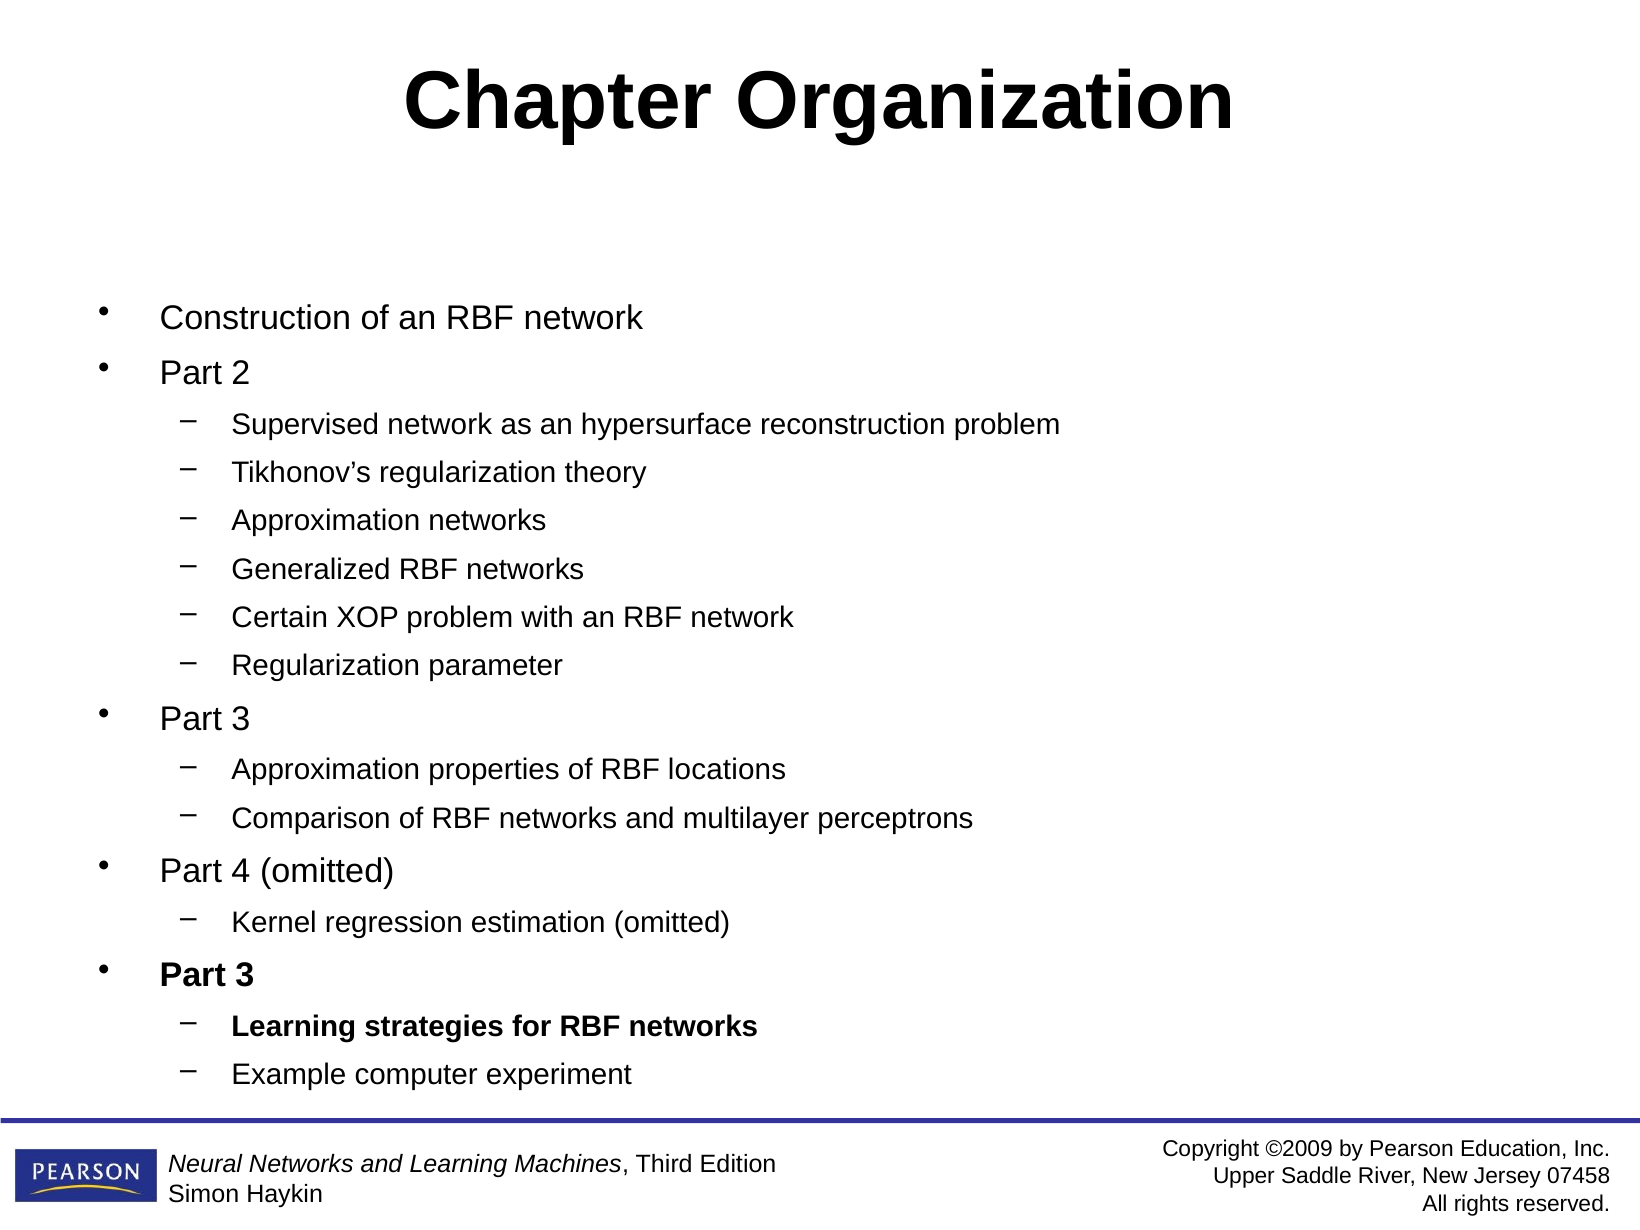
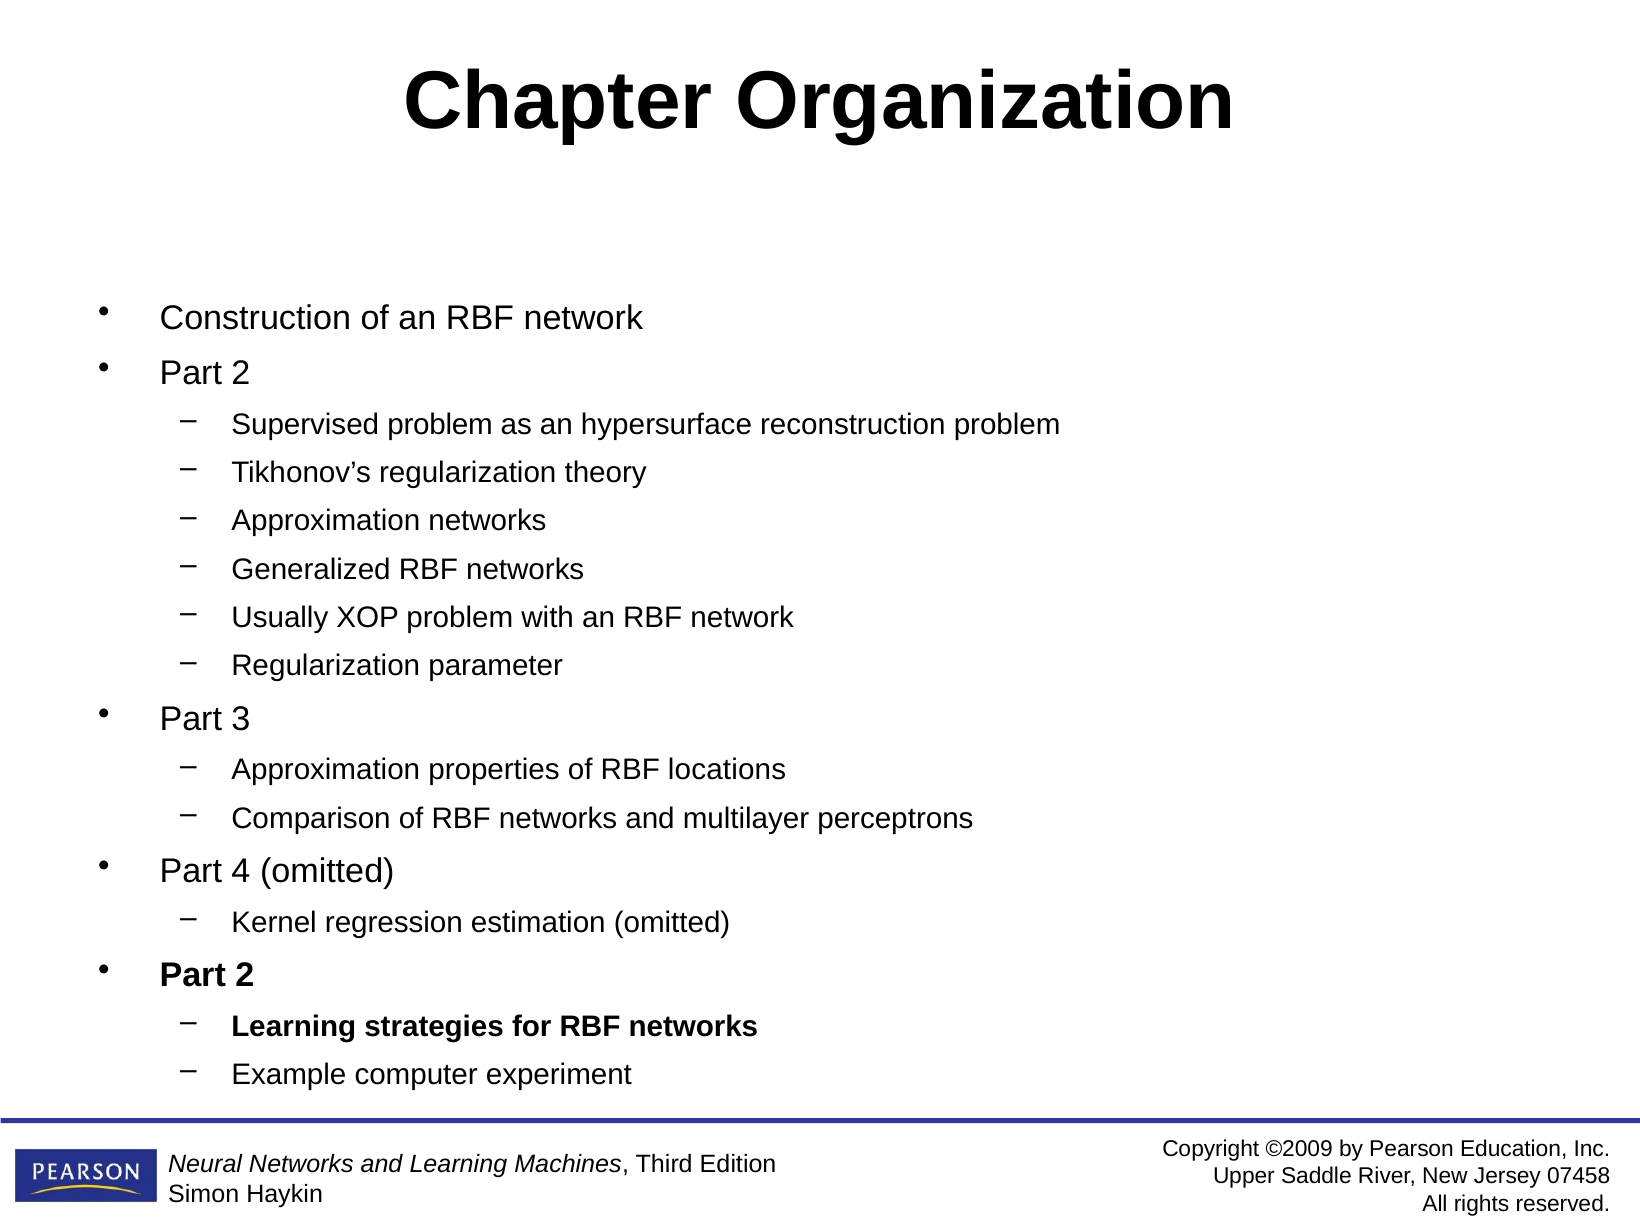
Supervised network: network -> problem (440, 424)
Certain: Certain -> Usually (280, 618)
3: 3 -> 2 (245, 976)
